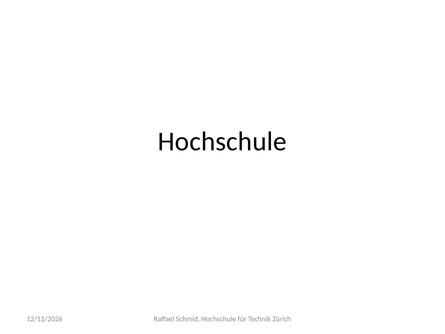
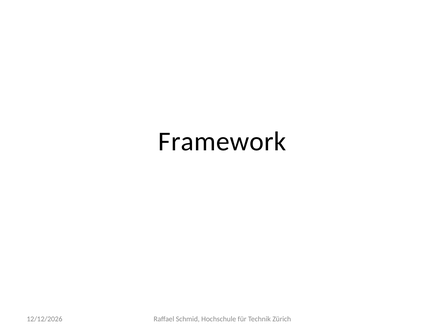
Hochschule: Hochschule -> Framework (222, 141)
